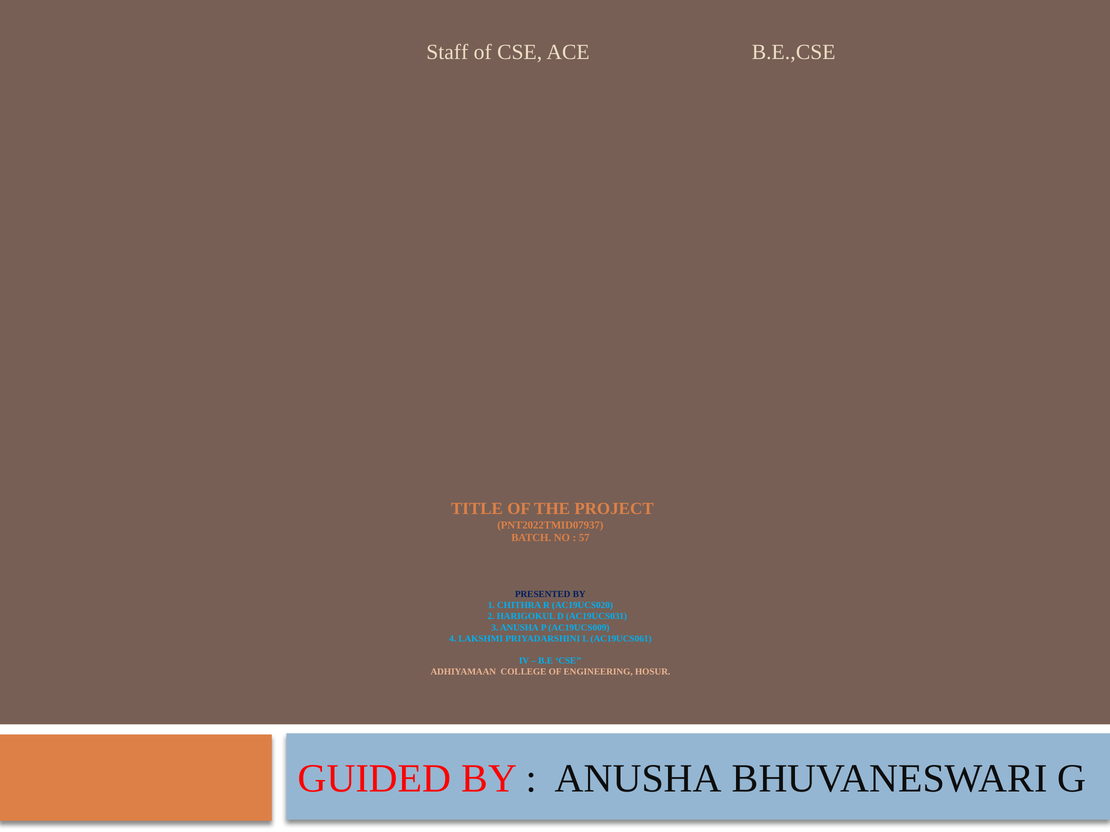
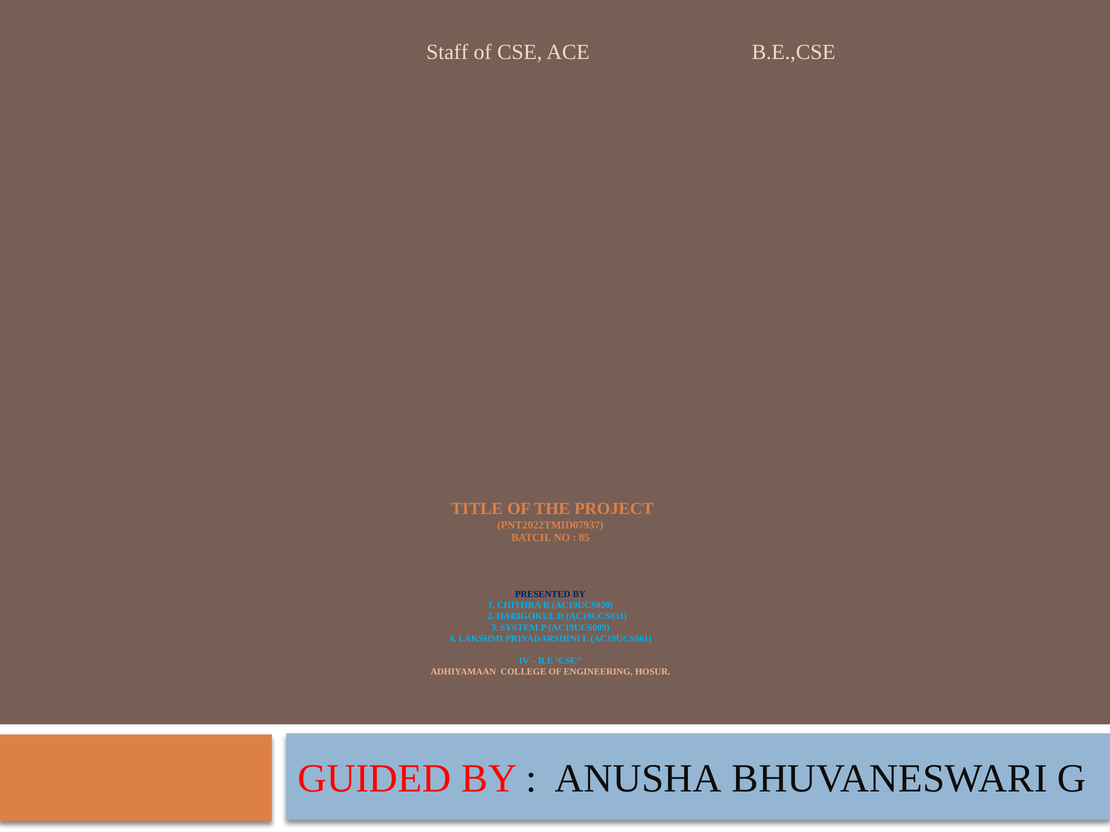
57: 57 -> 85 (584, 538)
3 ANUSHA: ANUSHA -> SYSTEM (519, 628)
